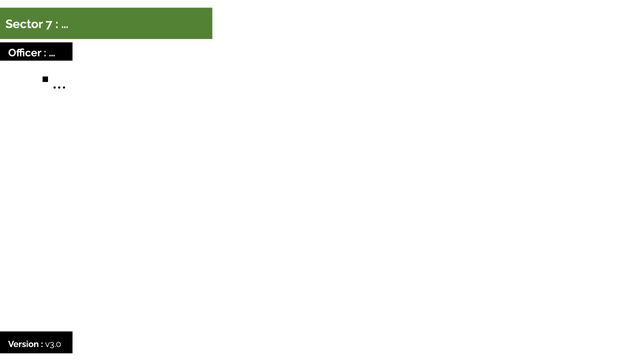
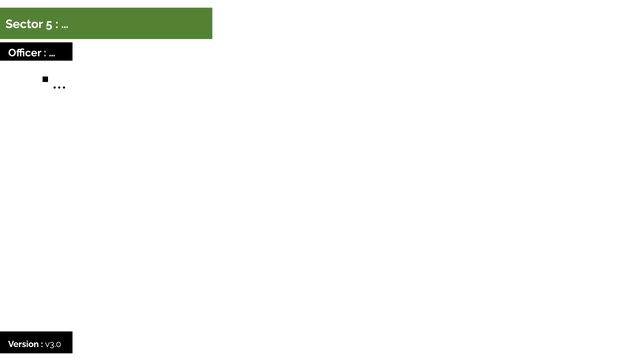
7: 7 -> 5 (49, 24)
